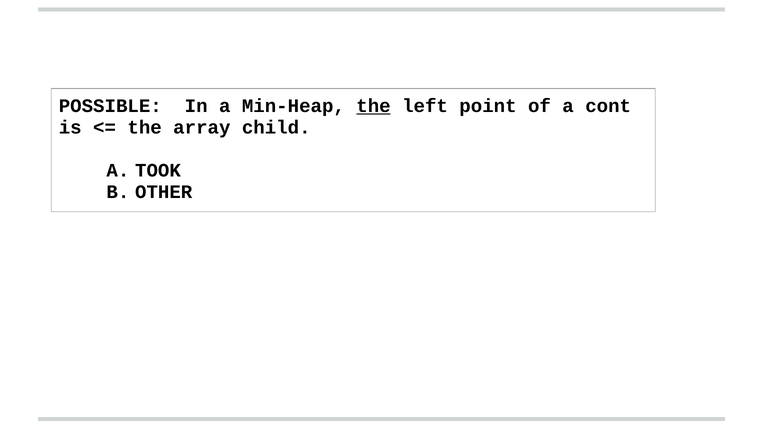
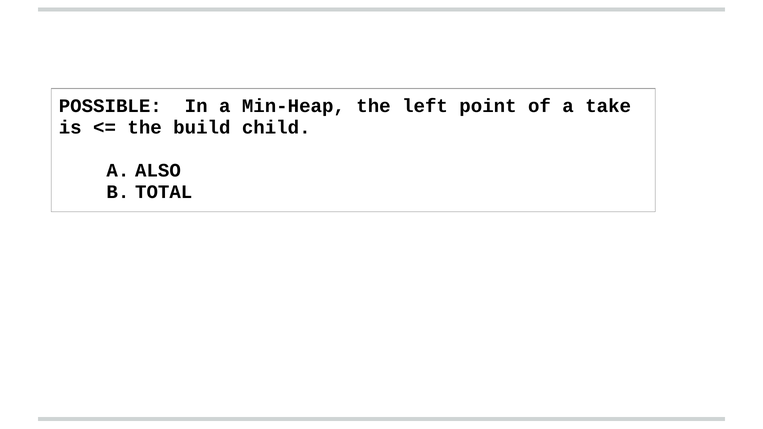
the underline: present -> none (374, 106)
cont: cont -> take (608, 106)
array: array -> build (202, 127)
TOOK: TOOK -> ALSO (158, 171)
OTHER: OTHER -> TOTAL (164, 192)
